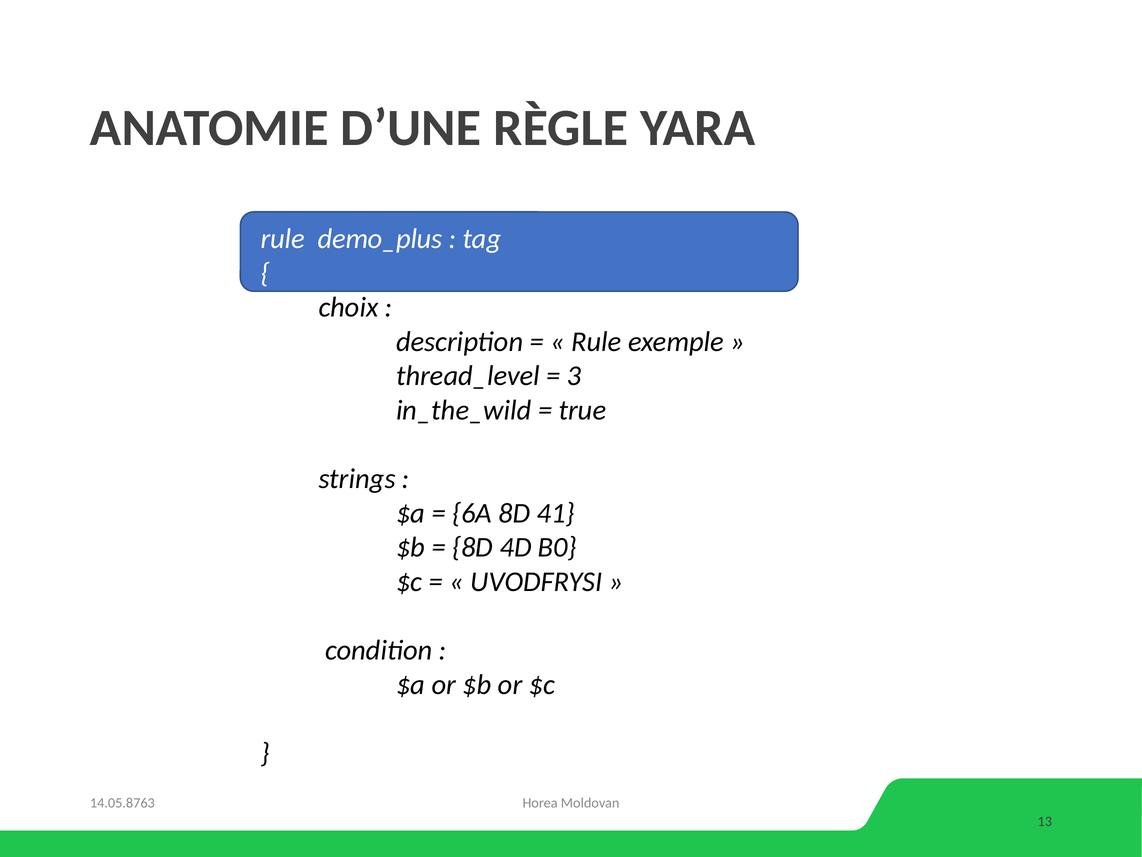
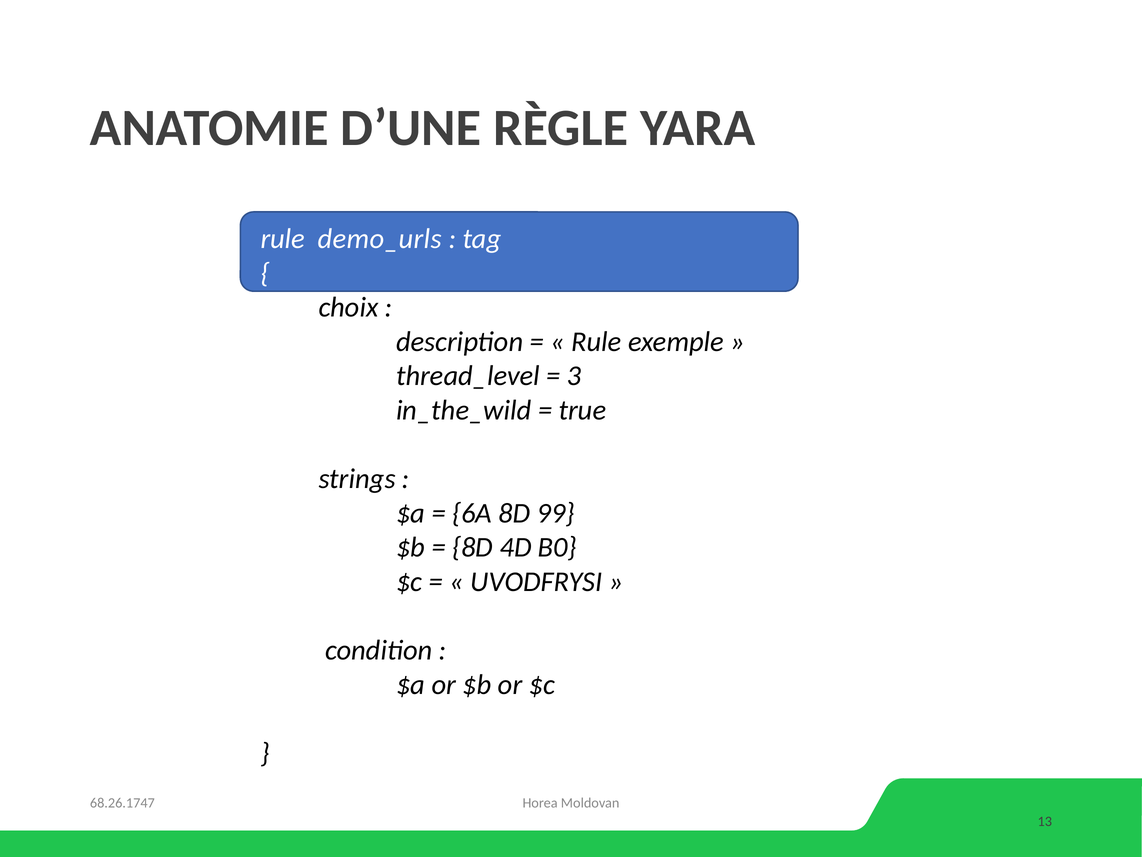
demo_plus: demo_plus -> demo_urls (380, 239)
41: 41 -> 99 (556, 513)
14.05.8763: 14.05.8763 -> 68.26.1747 (122, 803)
